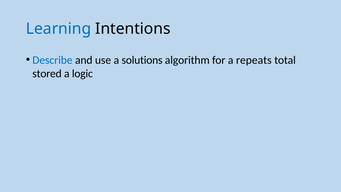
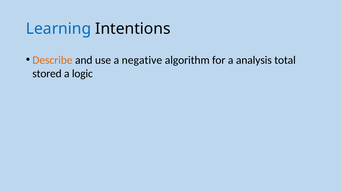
Describe colour: blue -> orange (52, 60)
solutions: solutions -> negative (142, 60)
repeats: repeats -> analysis (254, 60)
